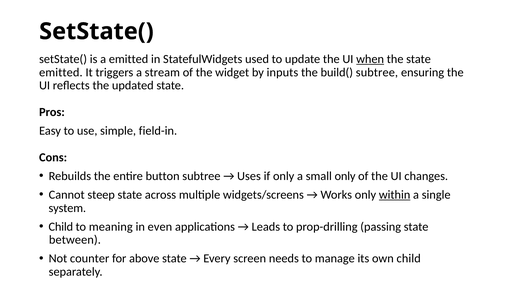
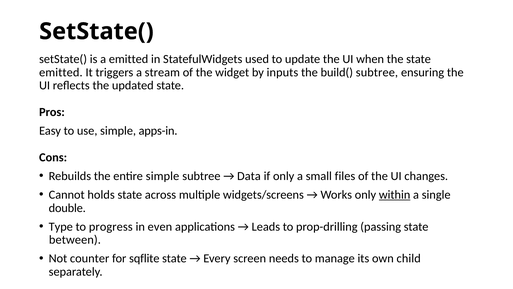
when underline: present -> none (370, 59)
field-in: field-in -> apps-in (158, 131)
entire button: button -> simple (163, 176)
Uses: Uses -> Data (249, 176)
small only: only -> files (345, 176)
steep: steep -> holds (101, 194)
system: system -> double (67, 208)
Child: Child -> Type (61, 226)
meaning: meaning -> progress (111, 226)
above: above -> sqflite (144, 258)
